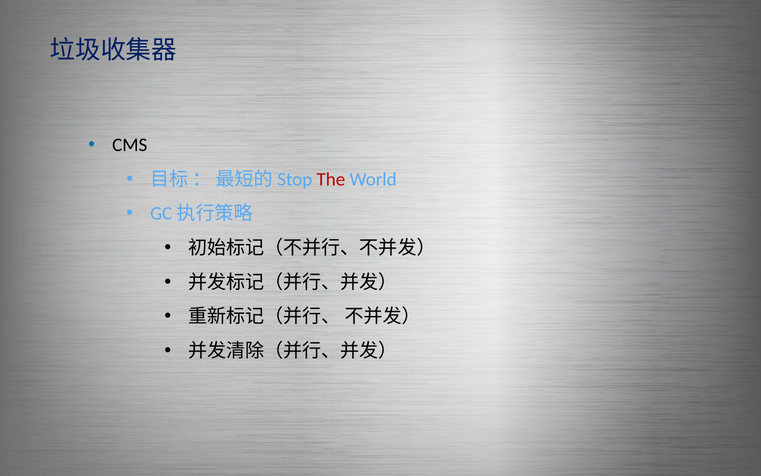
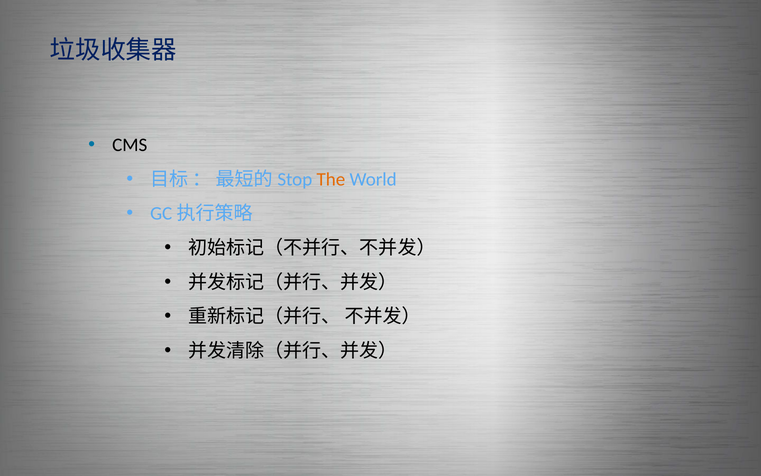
The colour: red -> orange (331, 179)
